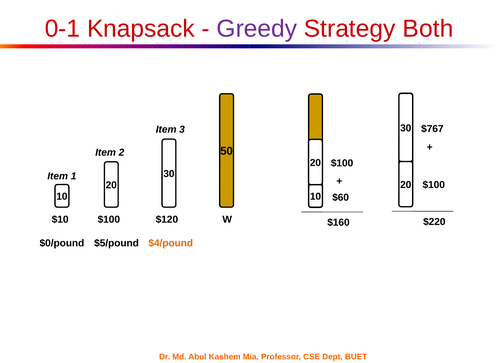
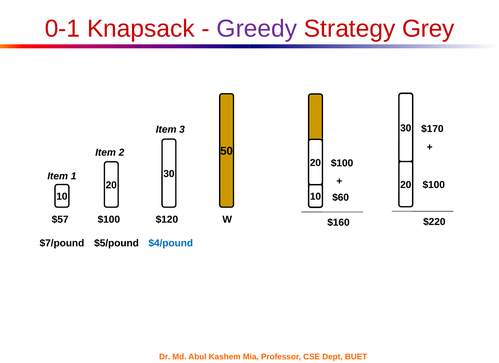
Both: Both -> Grey (428, 29)
$767: $767 -> $170 (432, 129)
$10: $10 -> $57 (60, 219)
$0/pound: $0/pound -> $7/pound (62, 243)
$4/pound colour: orange -> blue (171, 243)
